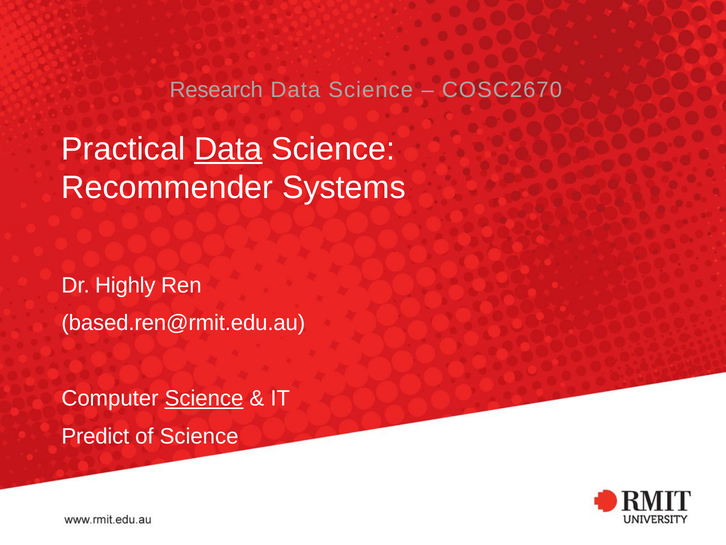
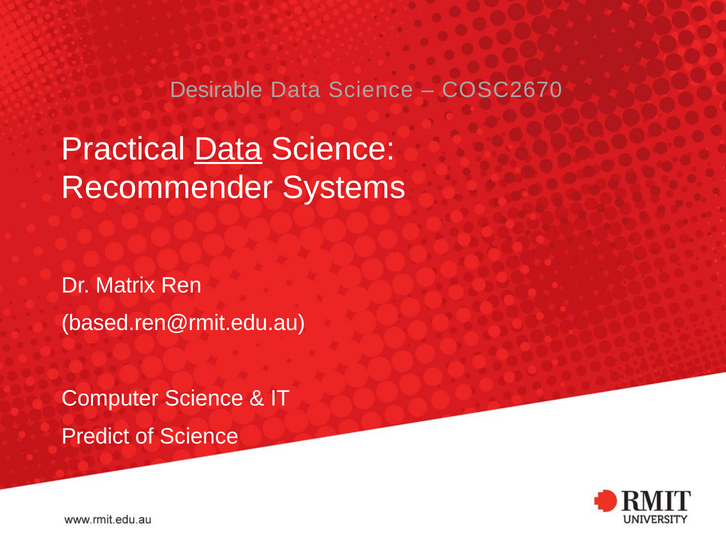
Research: Research -> Desirable (216, 90)
Highly: Highly -> Matrix (125, 285)
Science underline: present -> none (204, 398)
